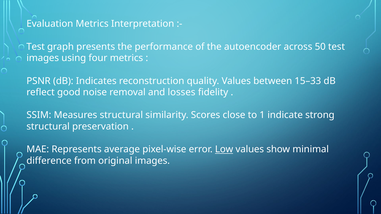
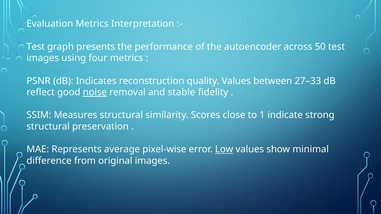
15–33: 15–33 -> 27–33 (308, 81)
noise underline: none -> present (95, 92)
losses: losses -> stable (182, 92)
